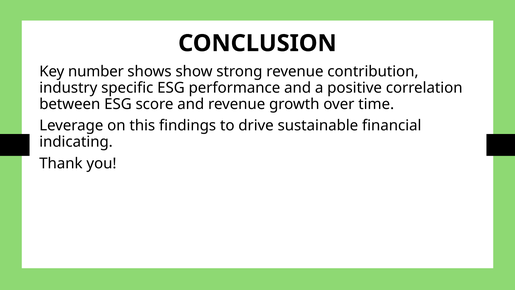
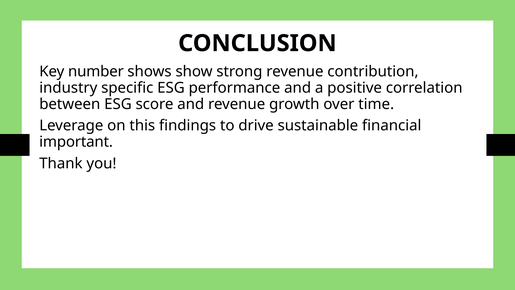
indicating: indicating -> important (76, 142)
